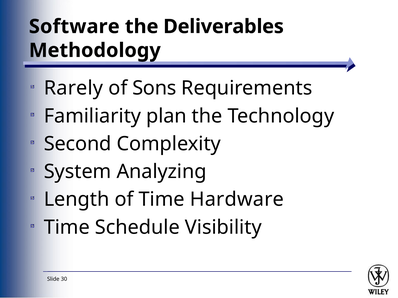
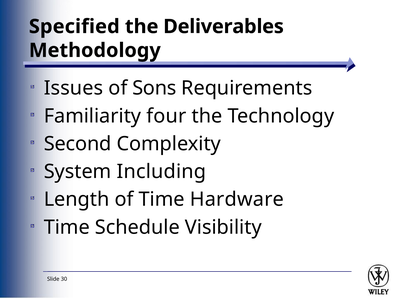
Software: Software -> Specified (74, 27)
Rarely: Rarely -> Issues (74, 88)
plan: plan -> four (166, 116)
Analyzing: Analyzing -> Including (161, 172)
